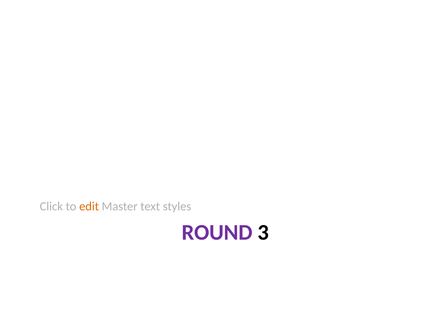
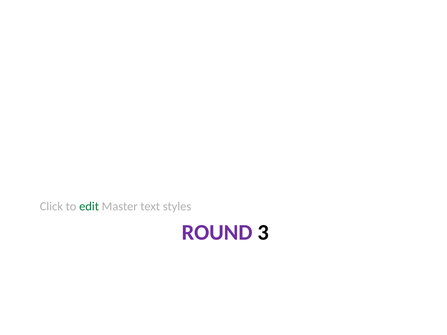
edit colour: orange -> green (89, 207)
